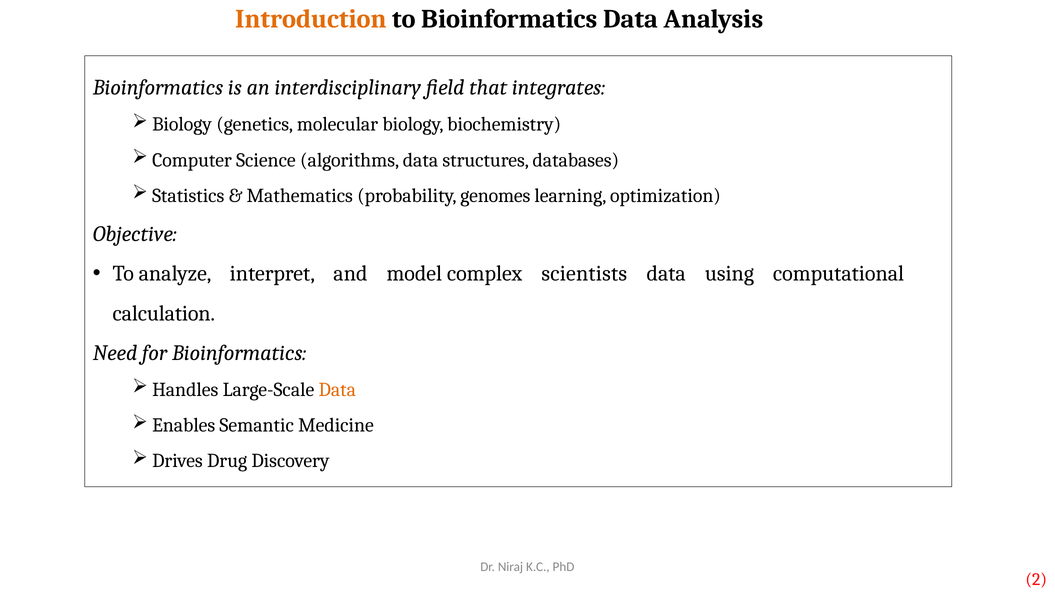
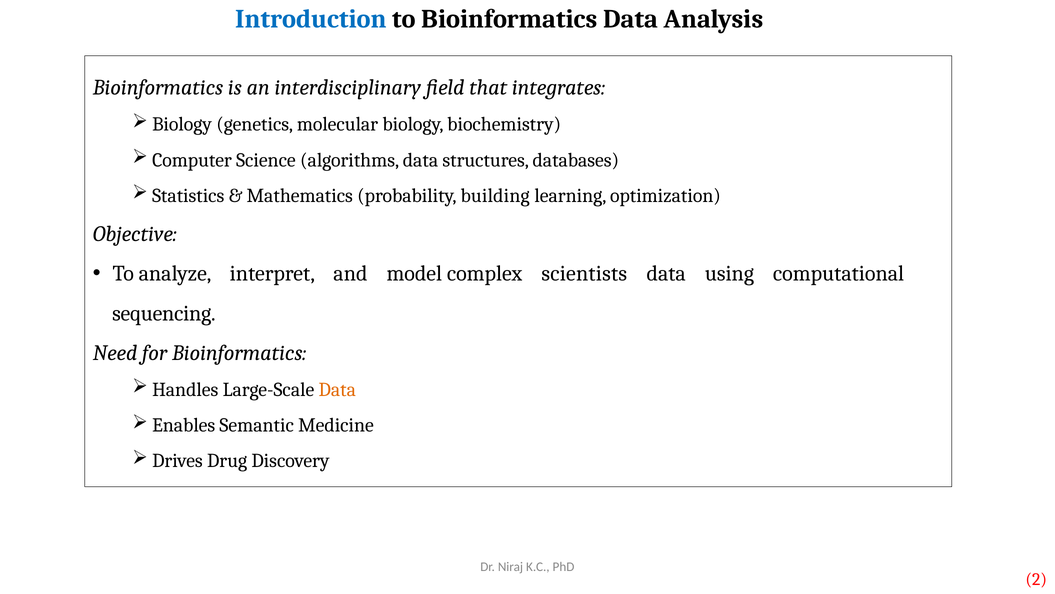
Introduction colour: orange -> blue (311, 19)
genomes: genomes -> building (495, 195)
calculation: calculation -> sequencing (164, 313)
